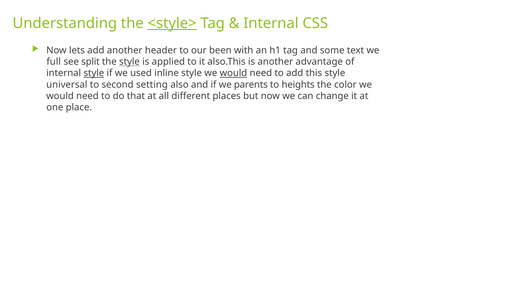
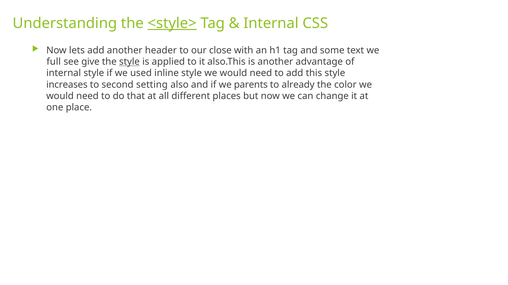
been: been -> close (220, 51)
split: split -> give (90, 62)
style underline: present -> none (94, 73)
would underline: present -> none (233, 73)
universal: universal -> increases (67, 85)
heights: heights -> already (298, 85)
